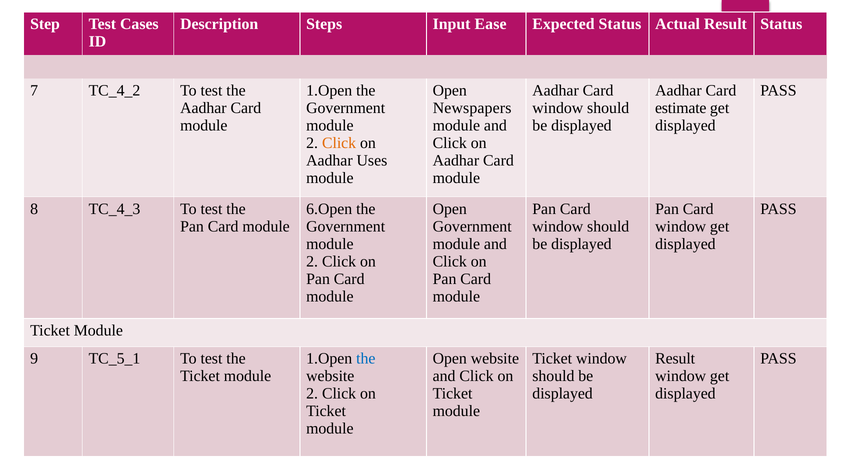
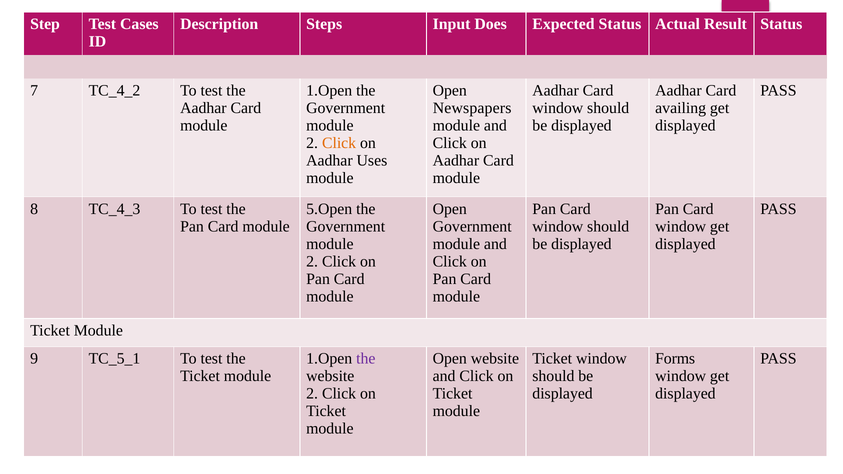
Ease: Ease -> Does (491, 24)
estimate: estimate -> availing (681, 108)
6.Open: 6.Open -> 5.Open (329, 209)
the colour: blue -> purple (366, 359)
Result: Result -> Forms (675, 359)
